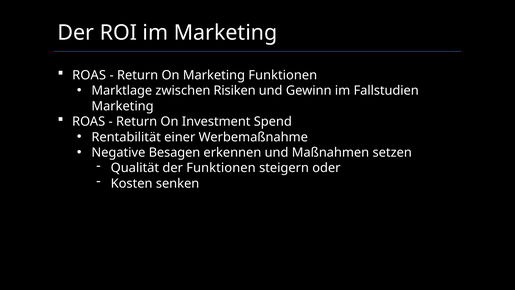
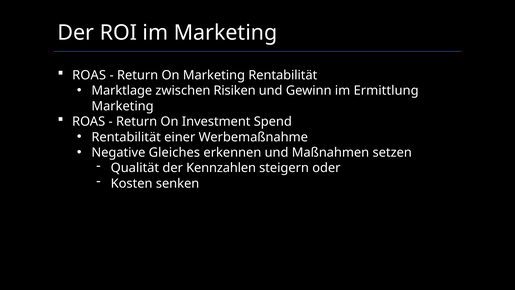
Marketing Funktionen: Funktionen -> Rentabilität (283, 75)
Fallstudien: Fallstudien -> Ermittlung (386, 91)
Besagen: Besagen -> Gleiches (174, 152)
der Funktionen: Funktionen -> Kennzahlen (221, 168)
